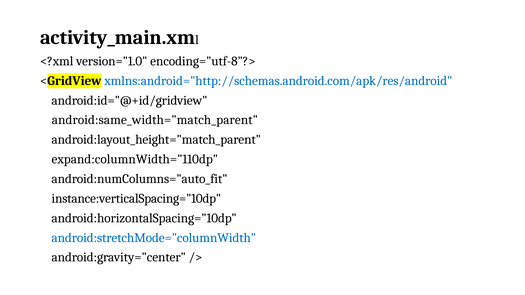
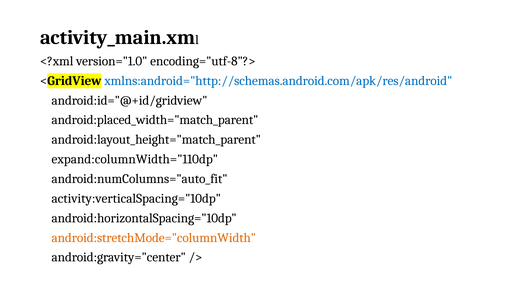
android:same_width="match_parent: android:same_width="match_parent -> android:placed_width="match_parent (155, 120)
instance:verticalSpacing="10dp: instance:verticalSpacing="10dp -> activity:verticalSpacing="10dp (136, 199)
android:stretchMode="columnWidth colour: blue -> orange (154, 238)
